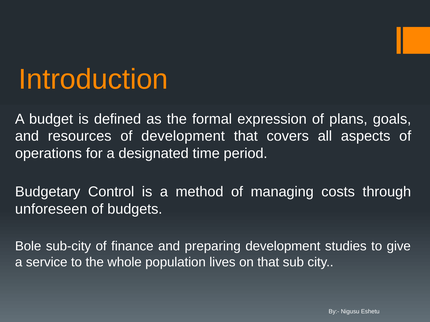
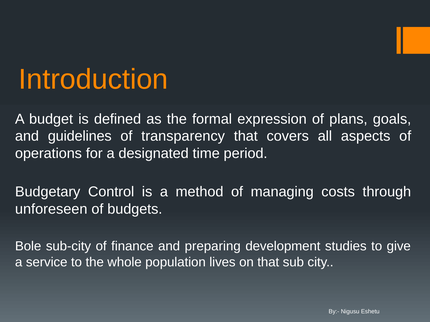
resources: resources -> guidelines (80, 136)
of development: development -> transparency (183, 136)
